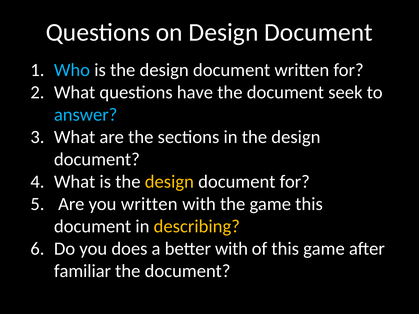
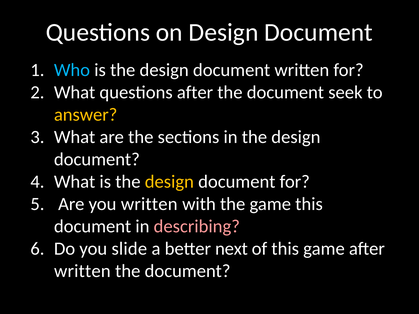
questions have: have -> after (195, 93)
answer colour: light blue -> yellow (86, 115)
describing colour: yellow -> pink (197, 227)
does: does -> slide (129, 249)
better with: with -> next (231, 249)
familiar: familiar -> written (82, 271)
